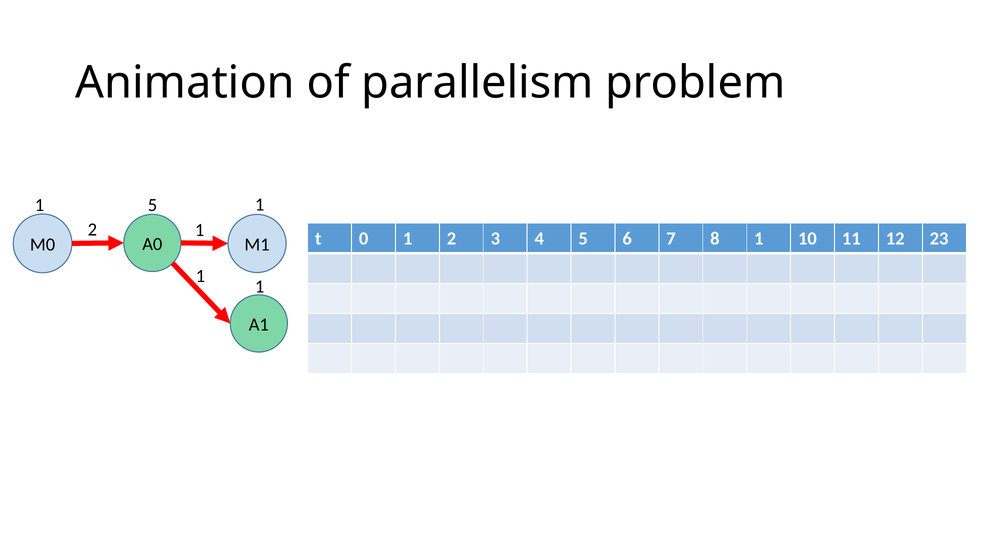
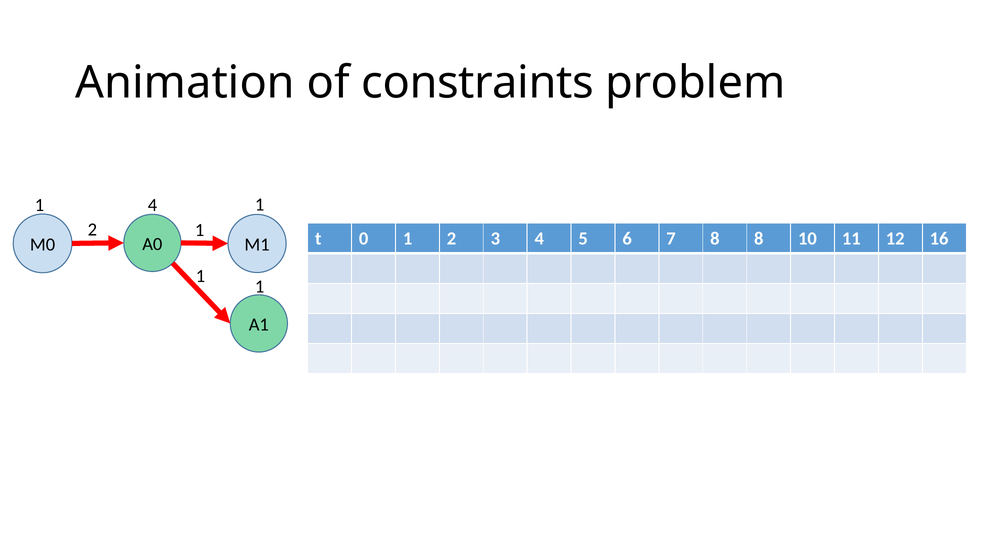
parallelism: parallelism -> constraints (478, 83)
1 5: 5 -> 4 (153, 205)
8 1: 1 -> 8 (759, 238)
23: 23 -> 16 (939, 238)
